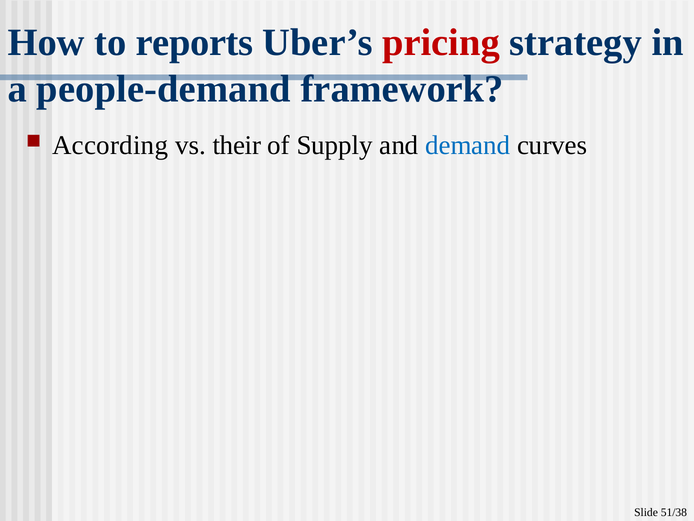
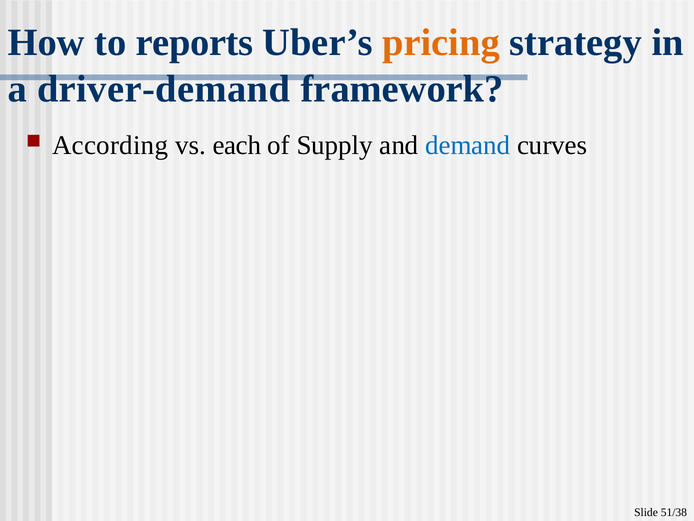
pricing colour: red -> orange (441, 42)
people-demand: people-demand -> driver-demand (164, 89)
their: their -> each (237, 145)
